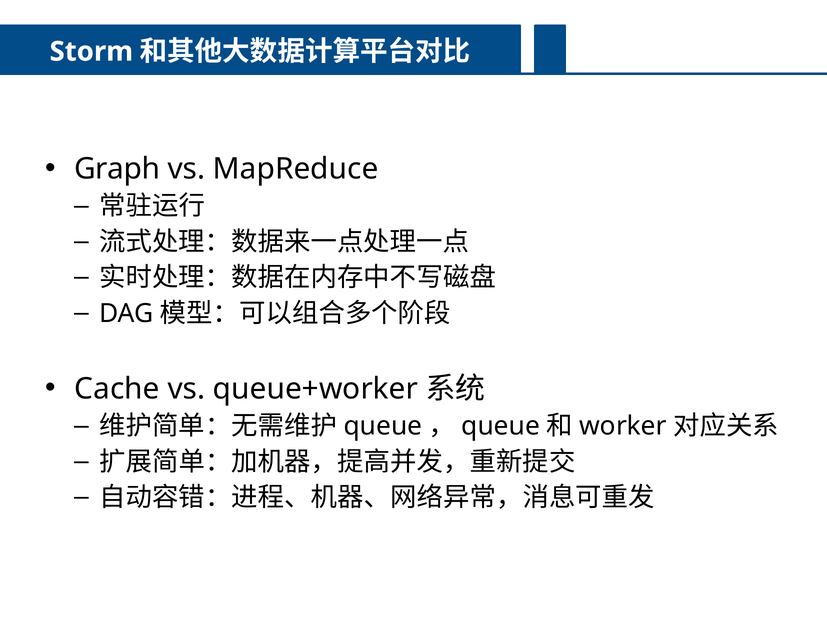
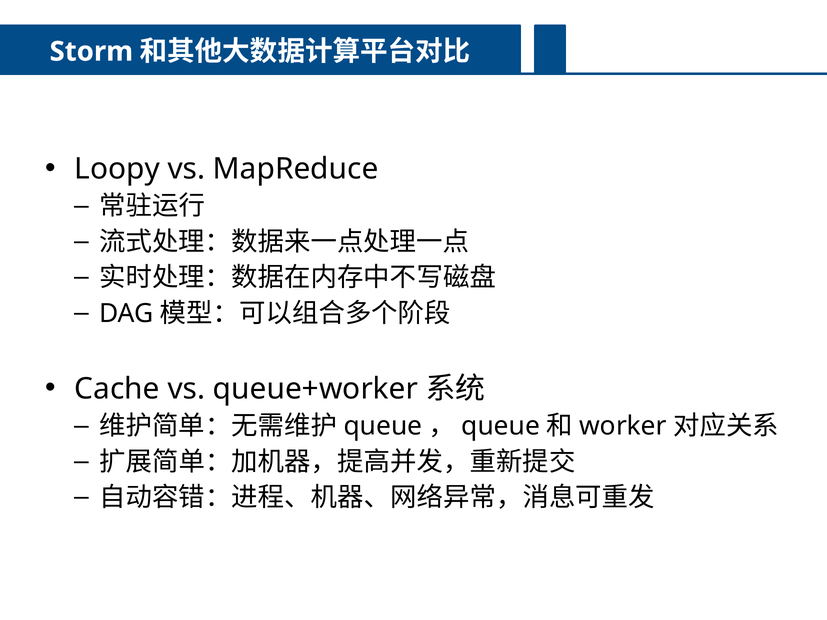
Graph: Graph -> Loopy (117, 169)
